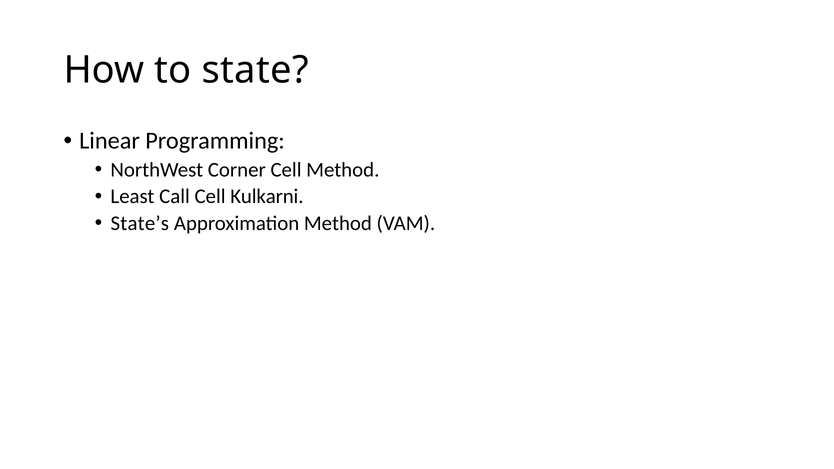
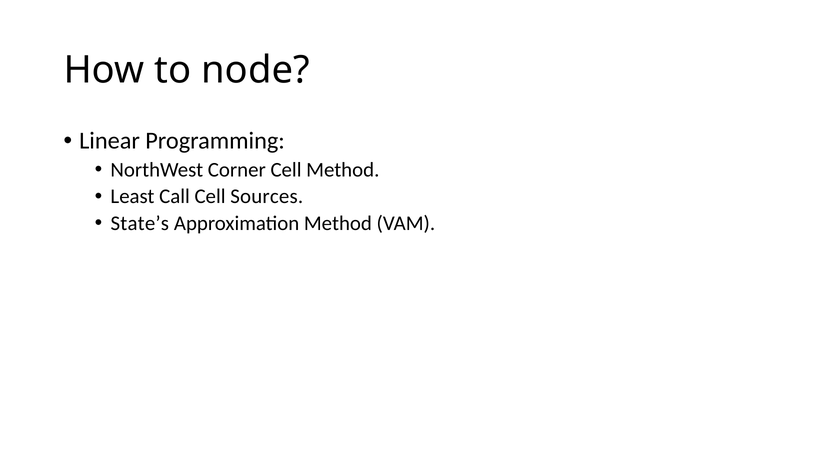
state: state -> node (255, 70)
Kulkarni: Kulkarni -> Sources (267, 197)
